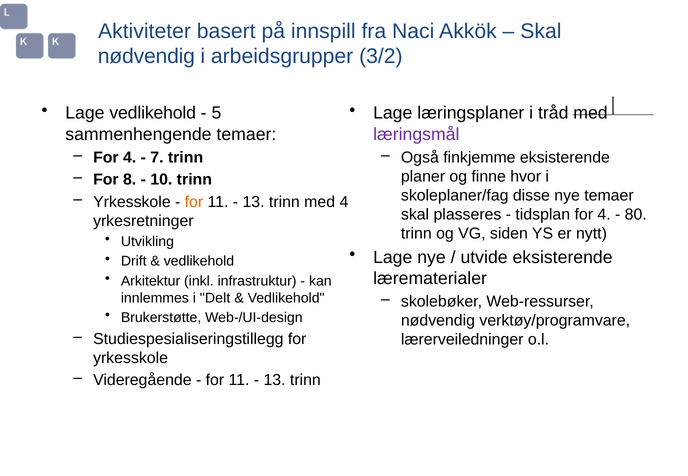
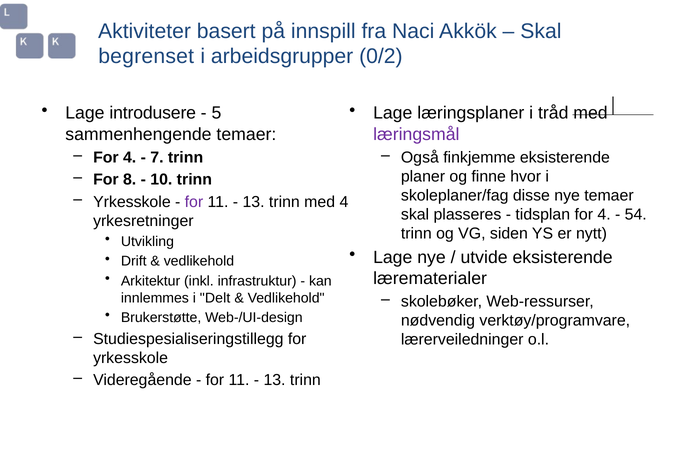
nødvendig: nødvendig -> begrenset (146, 57)
3/2: 3/2 -> 0/2 (381, 57)
Lage vedlikehold: vedlikehold -> introdusere (153, 113)
for colour: orange -> purple (194, 202)
80: 80 -> 54 (636, 215)
